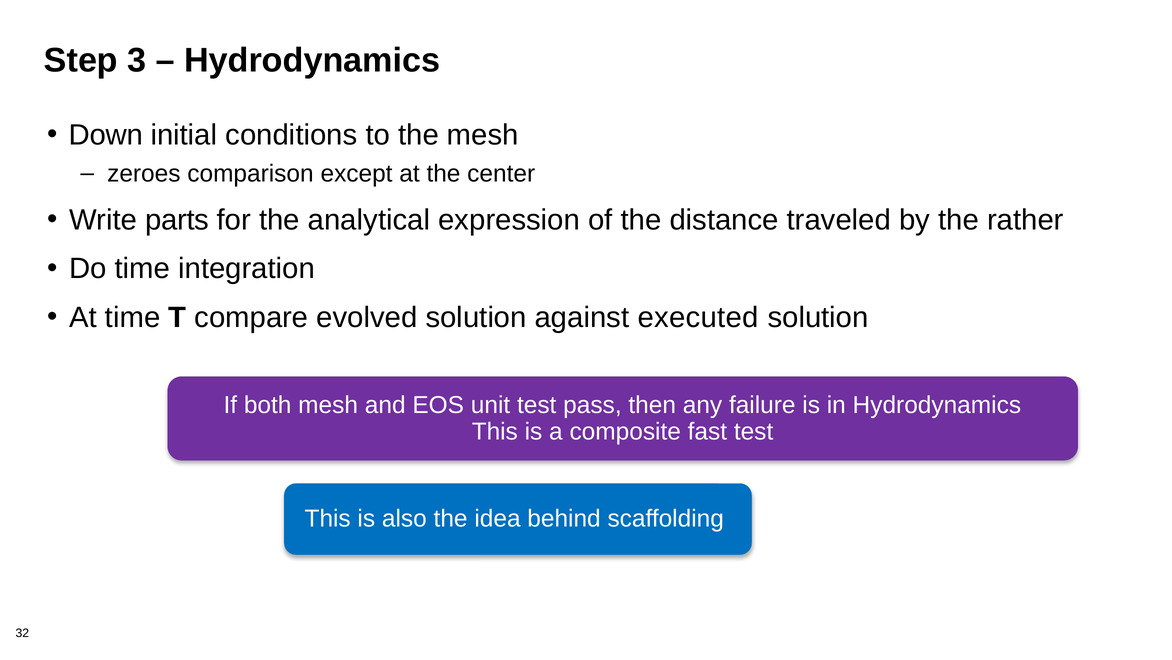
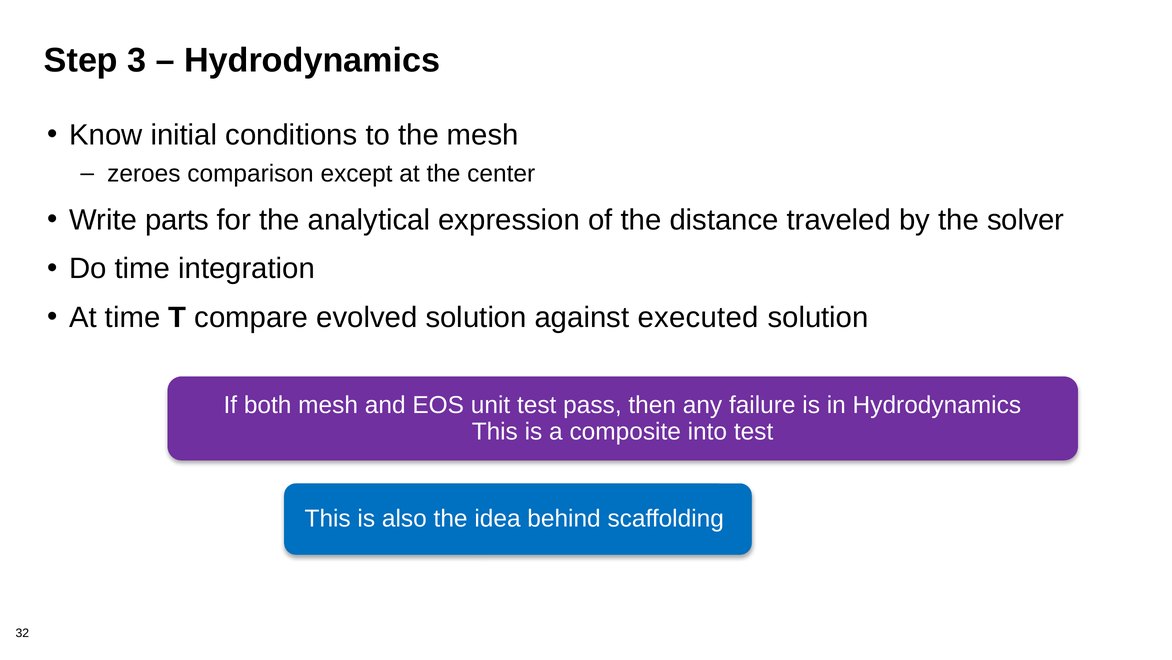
Down: Down -> Know (106, 135)
rather: rather -> solver (1026, 220)
fast: fast -> into (707, 431)
